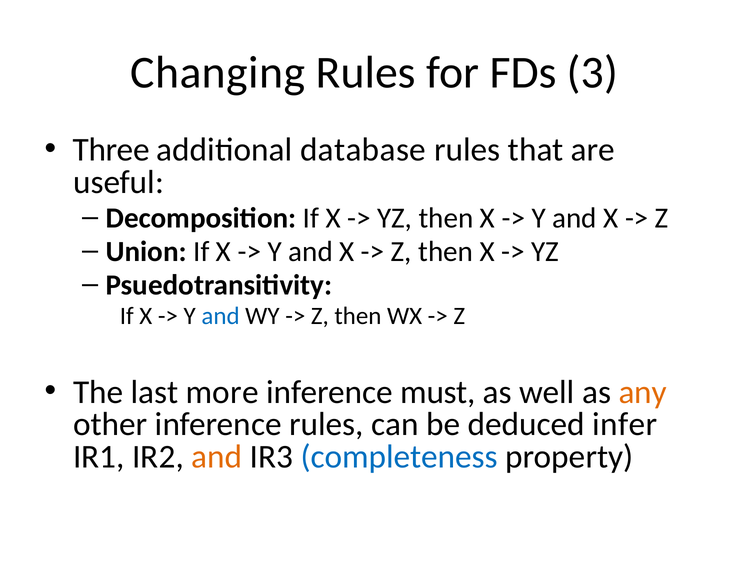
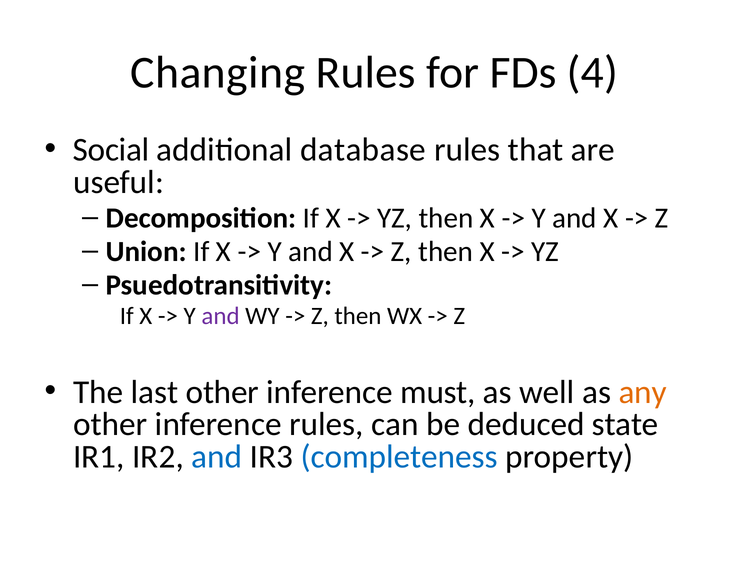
3: 3 -> 4 (592, 73)
Three: Three -> Social (111, 150)
and colour: blue -> purple (221, 316)
last more: more -> other (222, 392)
infer: infer -> state (625, 424)
and colour: orange -> blue (217, 457)
